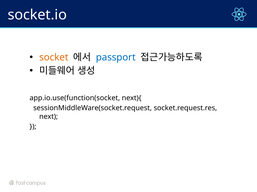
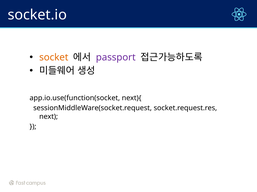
passport colour: blue -> purple (116, 58)
